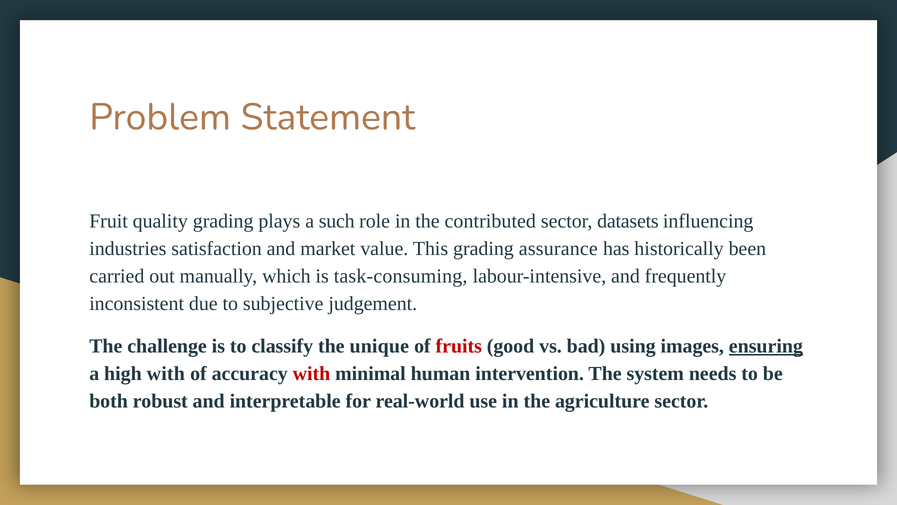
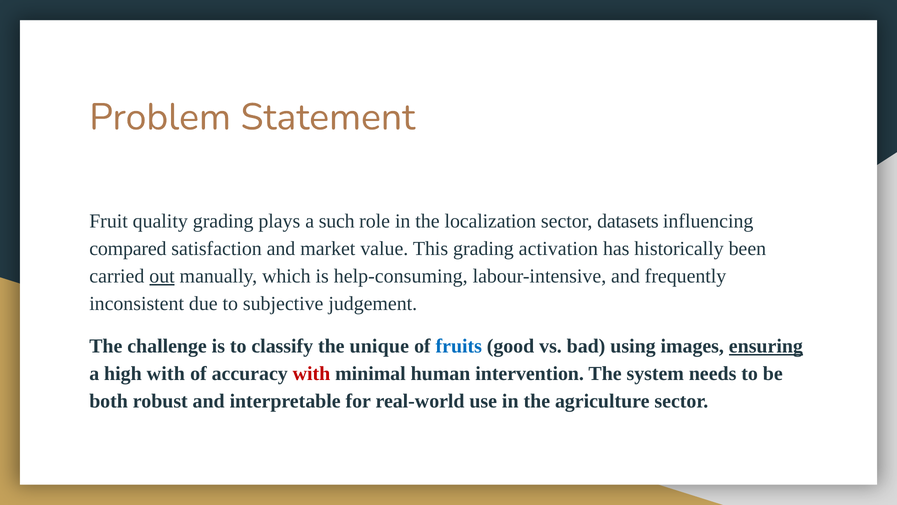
contributed: contributed -> localization (490, 221)
industries: industries -> compared (128, 249)
assurance: assurance -> activation (558, 249)
out underline: none -> present (162, 276)
task-consuming: task-consuming -> help-consuming (401, 276)
fruits colour: red -> blue (459, 346)
